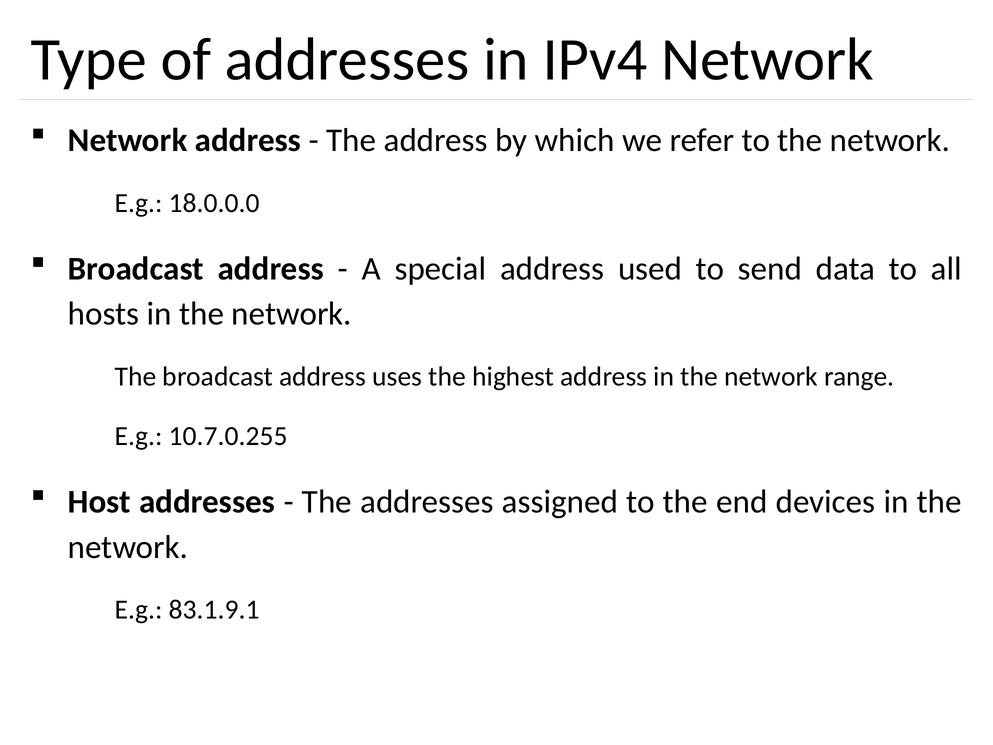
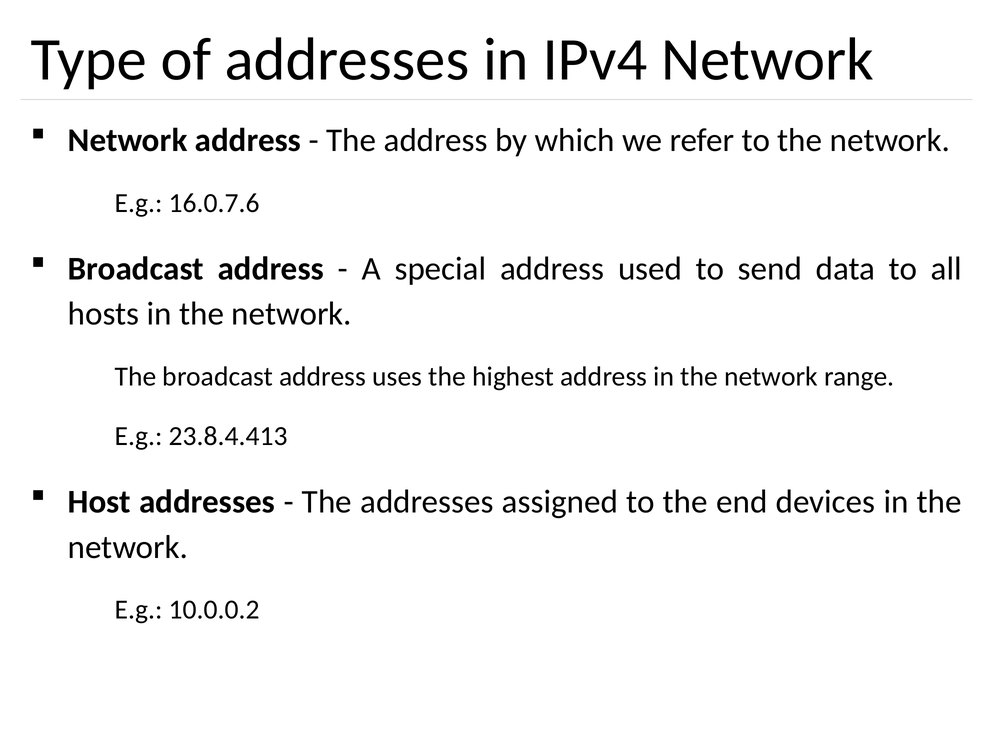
18.0.0.0: 18.0.0.0 -> 16.0.7.6 (214, 203)
10.7.0.255: 10.7.0.255 -> 23.8.4.413 (228, 436)
83.1.9.1: 83.1.9.1 -> 10.0.0.2 (214, 610)
